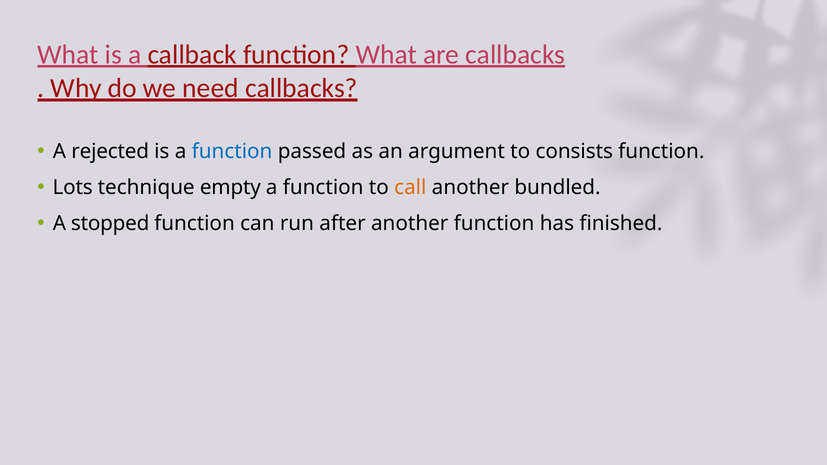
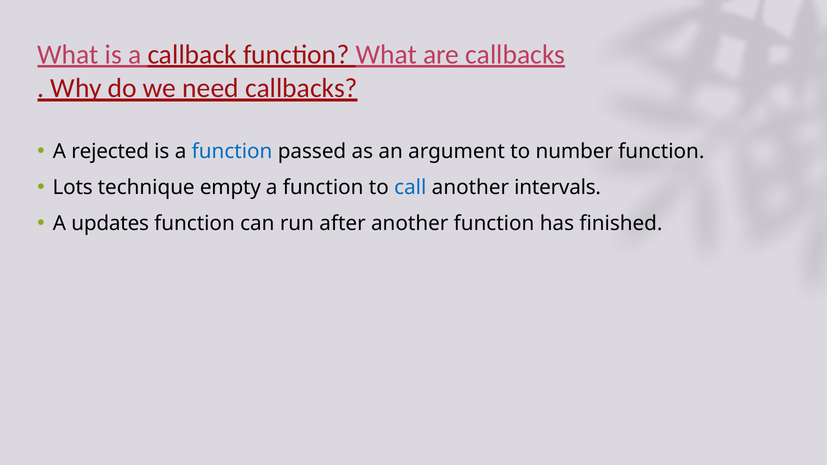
consists: consists -> number (574, 152)
call colour: orange -> blue (410, 188)
bundled: bundled -> intervals (558, 188)
stopped: stopped -> updates (110, 223)
